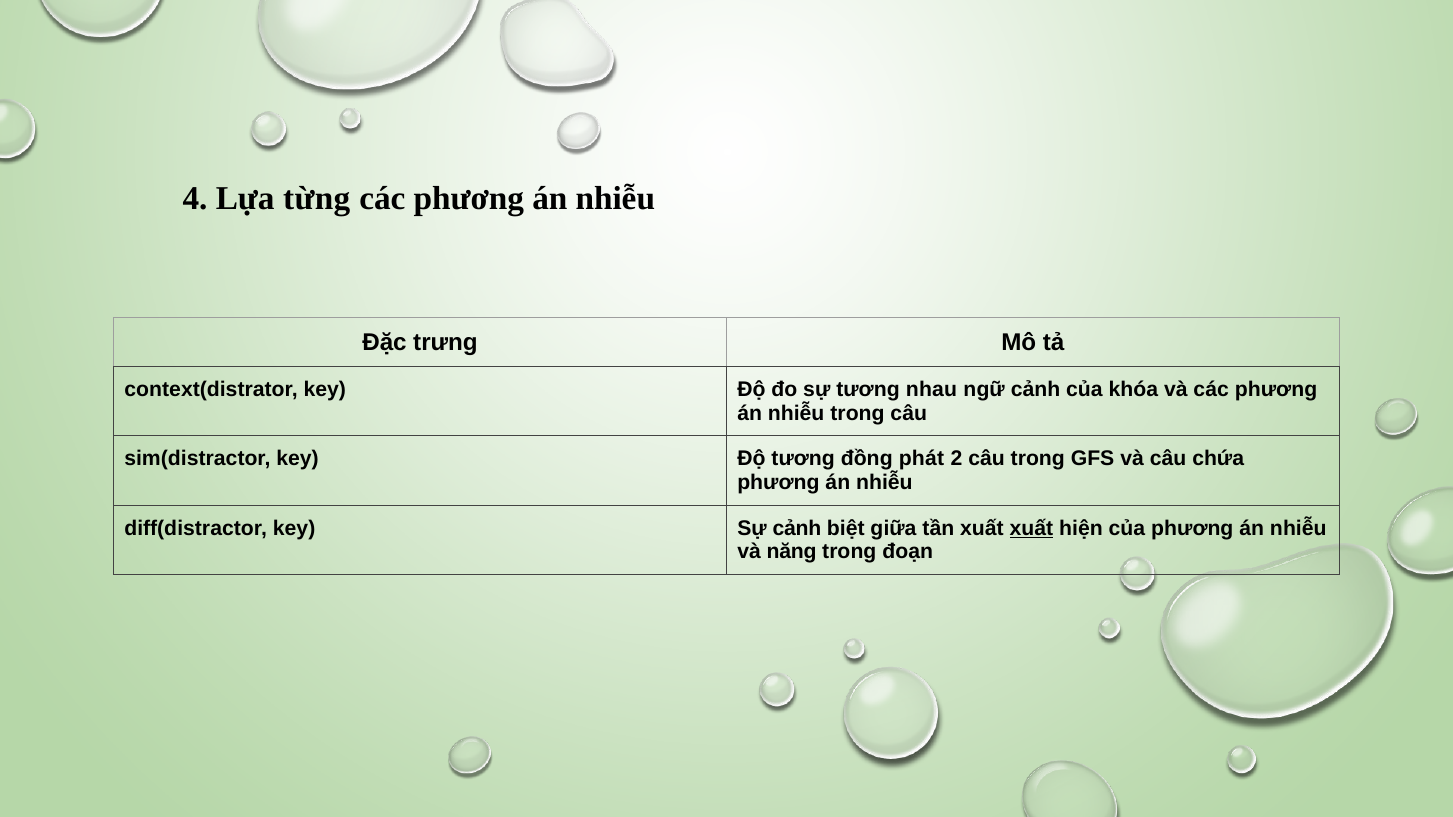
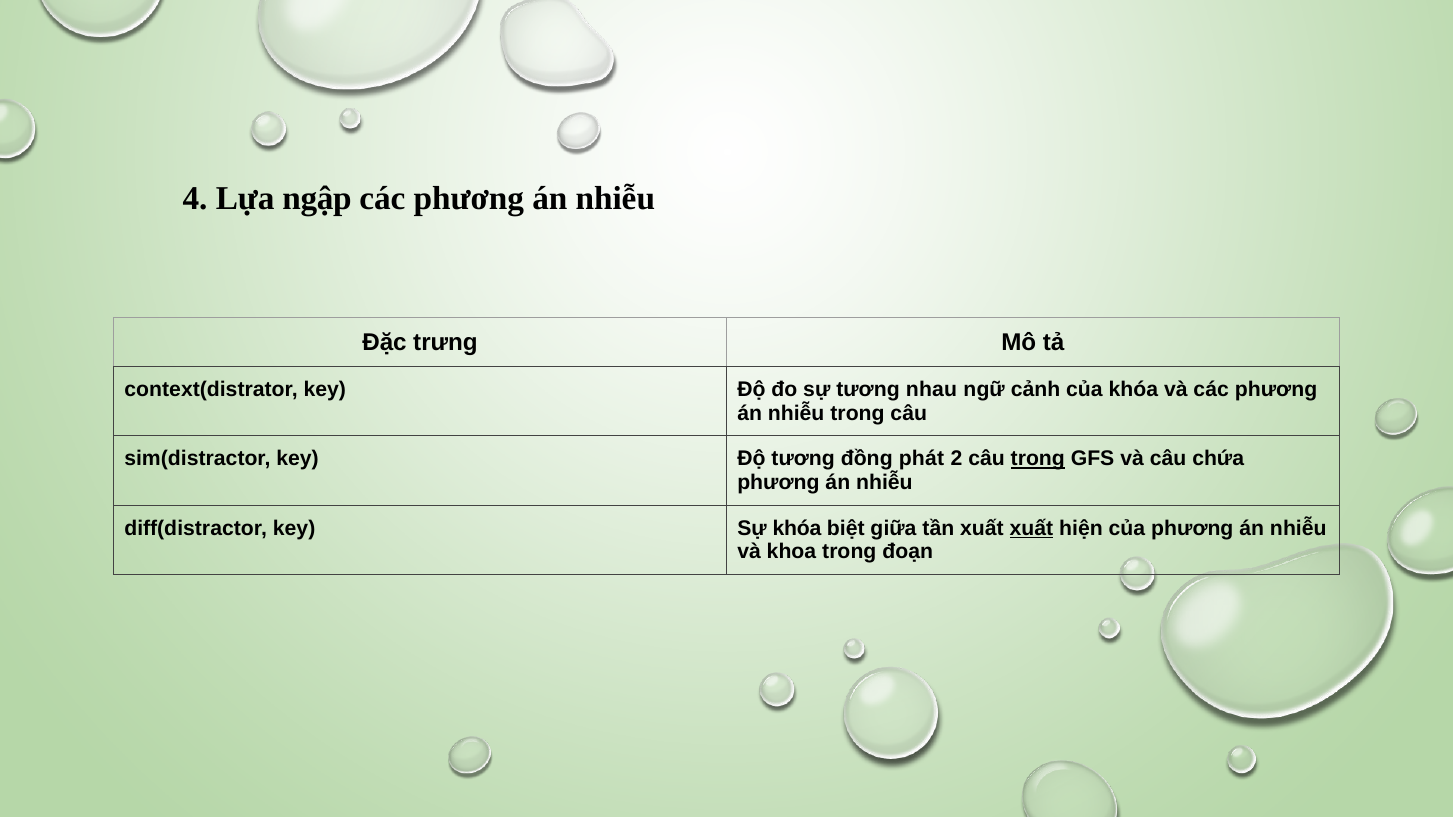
từng: từng -> ngập (317, 199)
trong underline: none -> present (1038, 459)
Sự cảnh: cảnh -> khóa (797, 528)
năng: năng -> khoa (791, 552)
